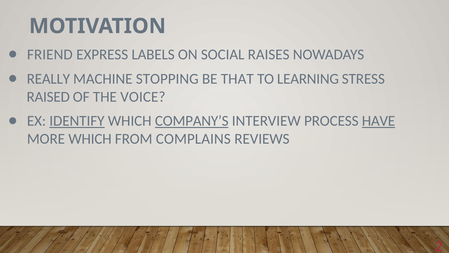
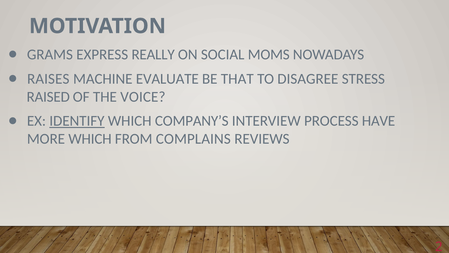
FRIEND: FRIEND -> GRAMS (50, 54)
LABELS: LABELS -> REALLY (153, 54)
RAISES: RAISES -> MOMS (269, 54)
REALLY: REALLY -> RAISES (48, 79)
STOPPING: STOPPING -> EVALUATE (167, 79)
LEARNING: LEARNING -> DISAGREE (308, 79)
COMPANY’S underline: present -> none (192, 121)
HAVE underline: present -> none (379, 121)
